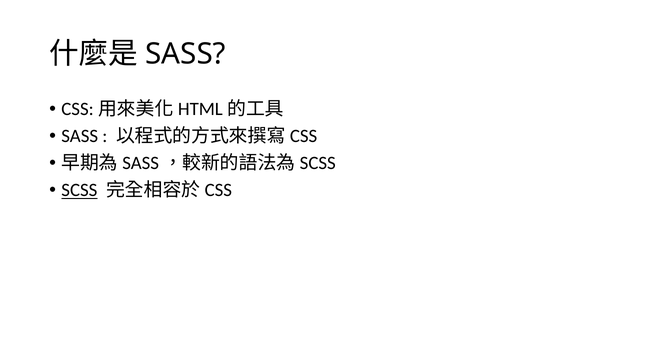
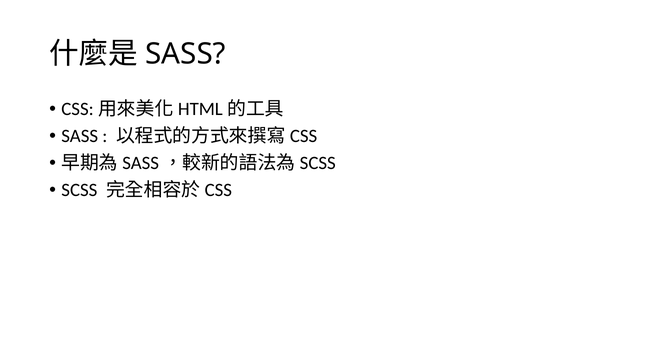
SCSS underline: present -> none (79, 190)
